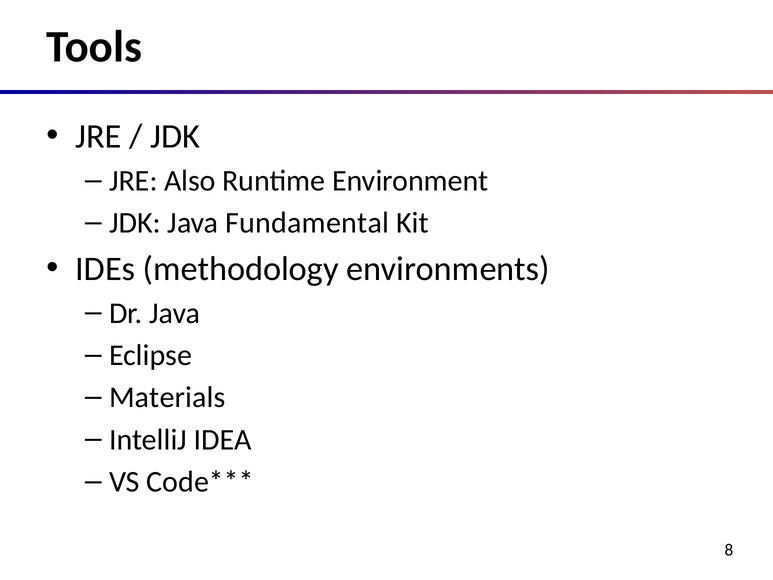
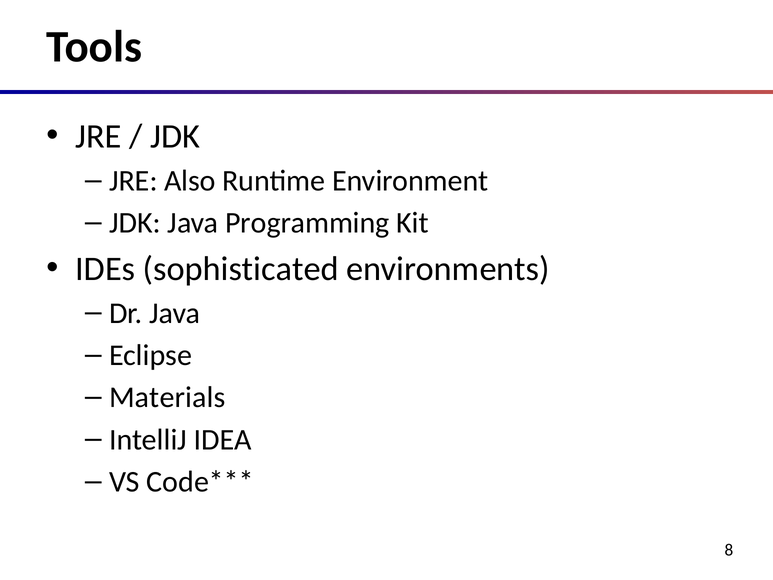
Fundamental: Fundamental -> Programming (307, 223)
methodology: methodology -> sophisticated (241, 269)
